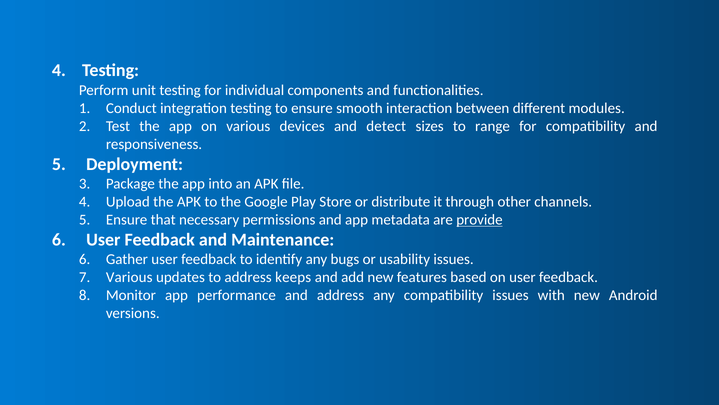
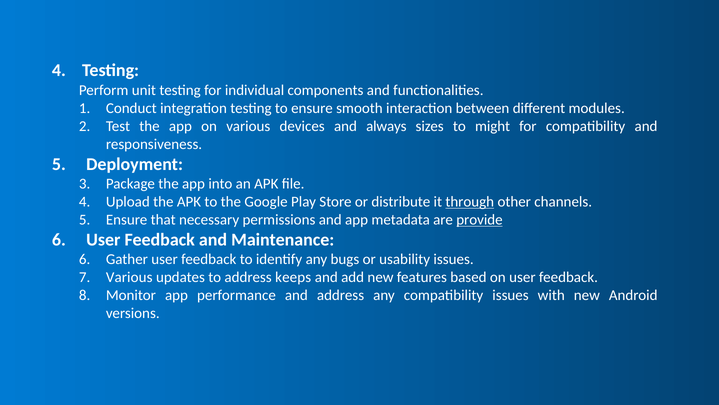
detect: detect -> always (386, 126)
range: range -> might (493, 126)
through underline: none -> present (470, 201)
